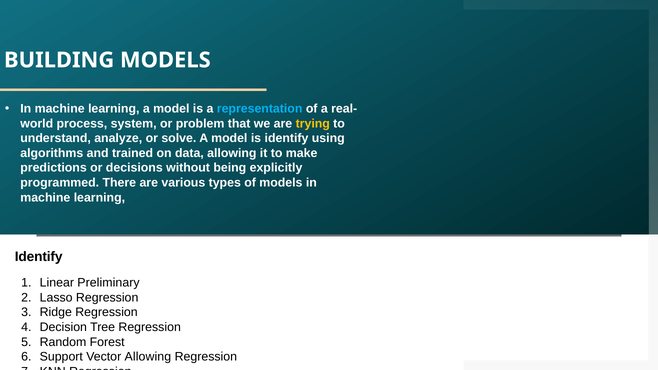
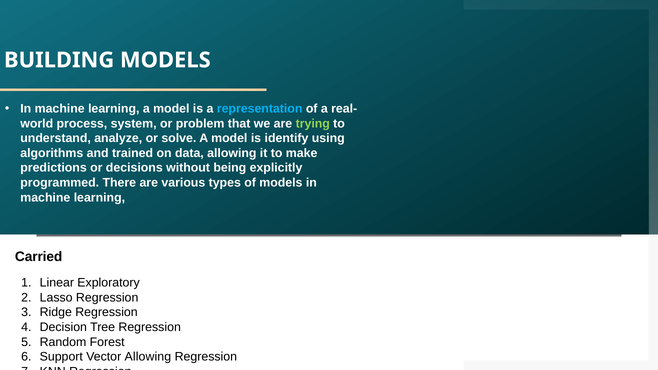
trying colour: yellow -> light green (313, 123)
Identify: Identify -> Carried (39, 257)
Preliminary: Preliminary -> Exploratory (109, 283)
